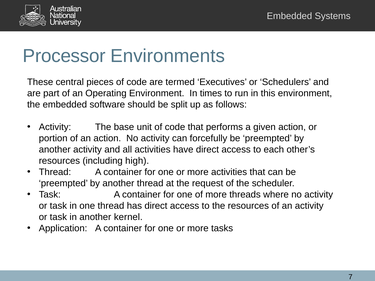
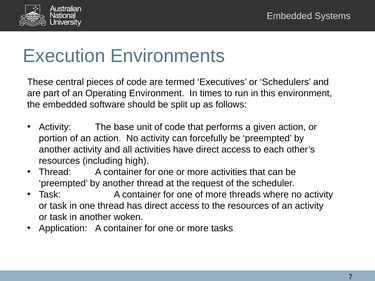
Processor: Processor -> Execution (64, 56)
kernel: kernel -> woken (128, 217)
